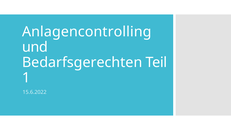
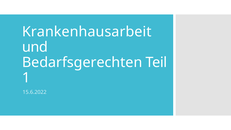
Anlagencontrolling: Anlagencontrolling -> Krankenhausarbeit (87, 32)
